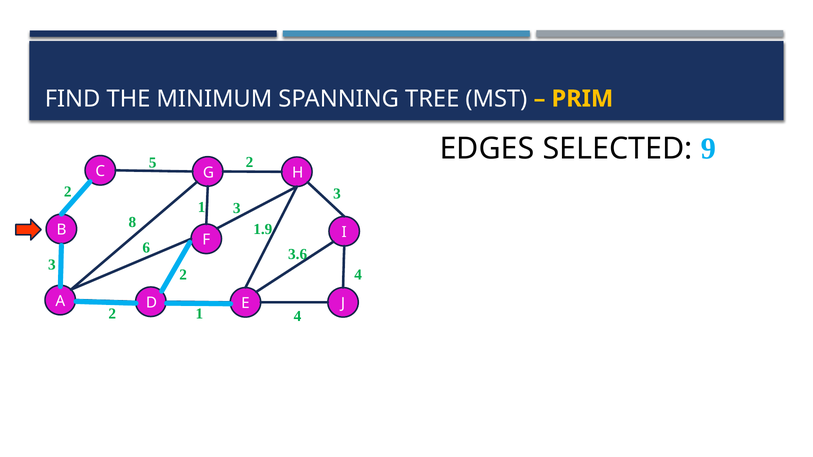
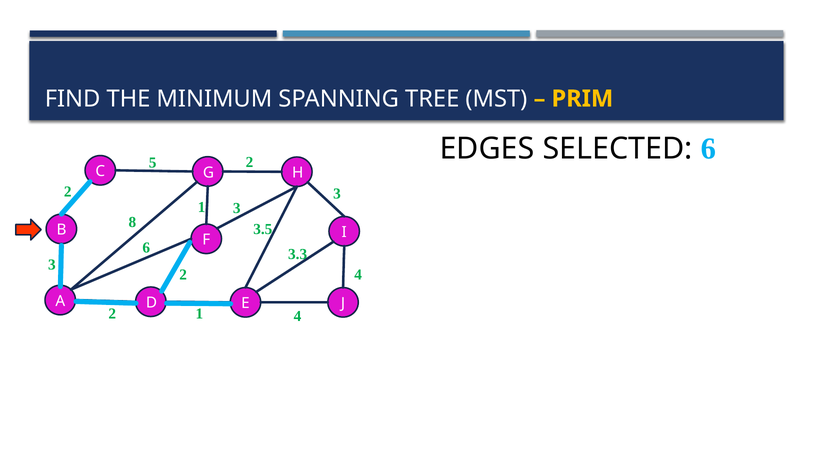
SELECTED 9: 9 -> 6 (708, 149)
1.9: 1.9 -> 3.5 (263, 229)
3.6: 3.6 -> 3.3 (298, 254)
